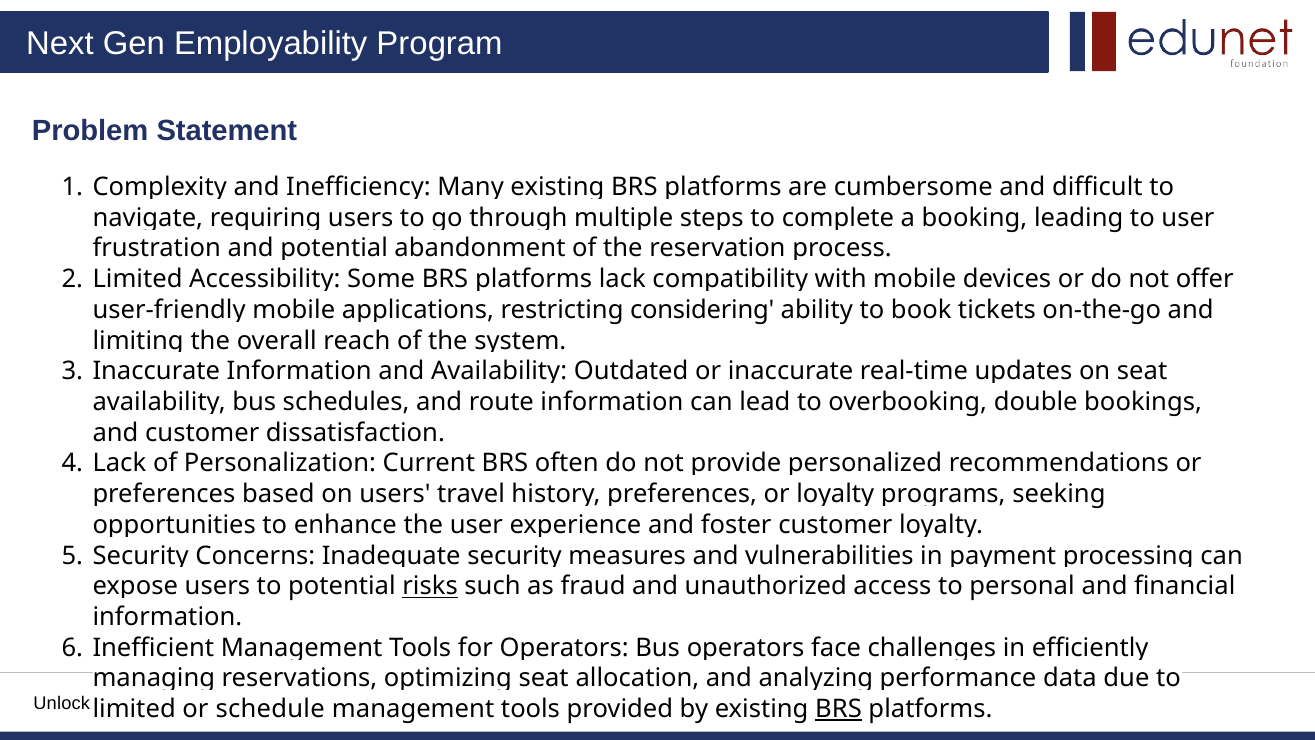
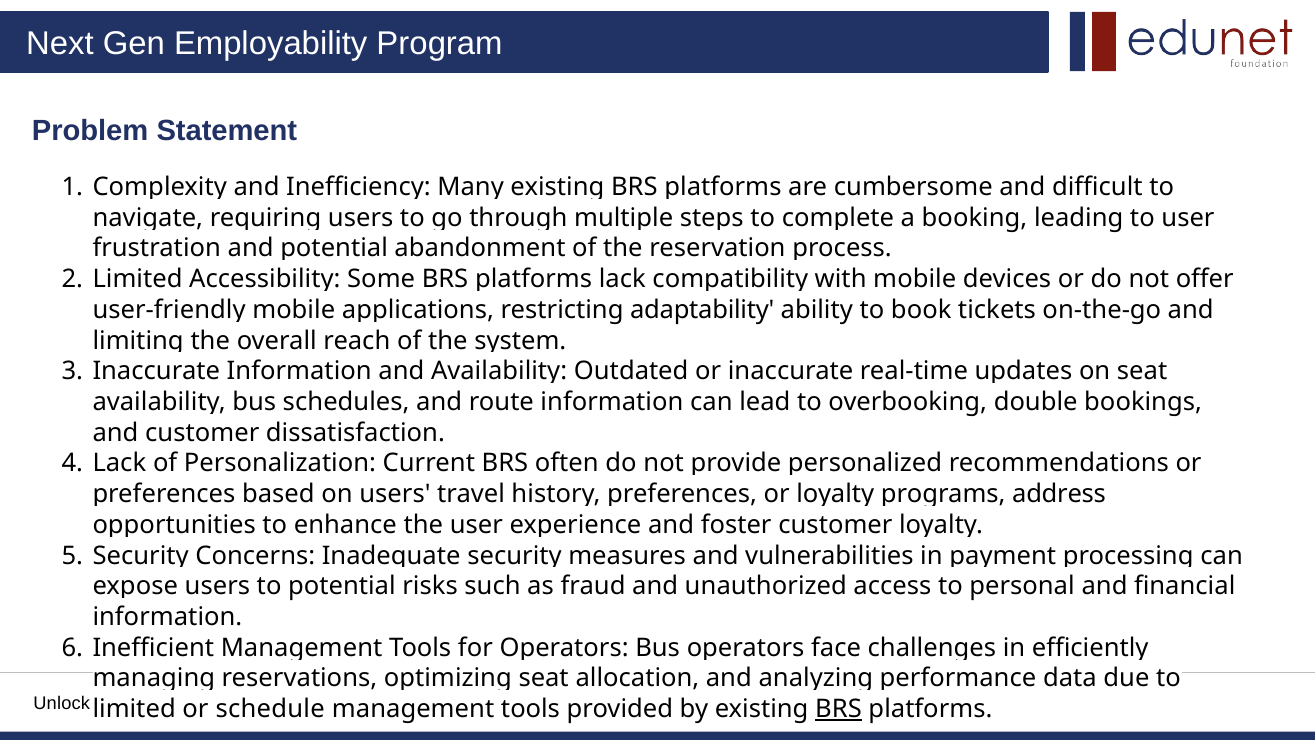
considering: considering -> adaptability (702, 310)
seeking: seeking -> address (1059, 494)
risks underline: present -> none (430, 586)
